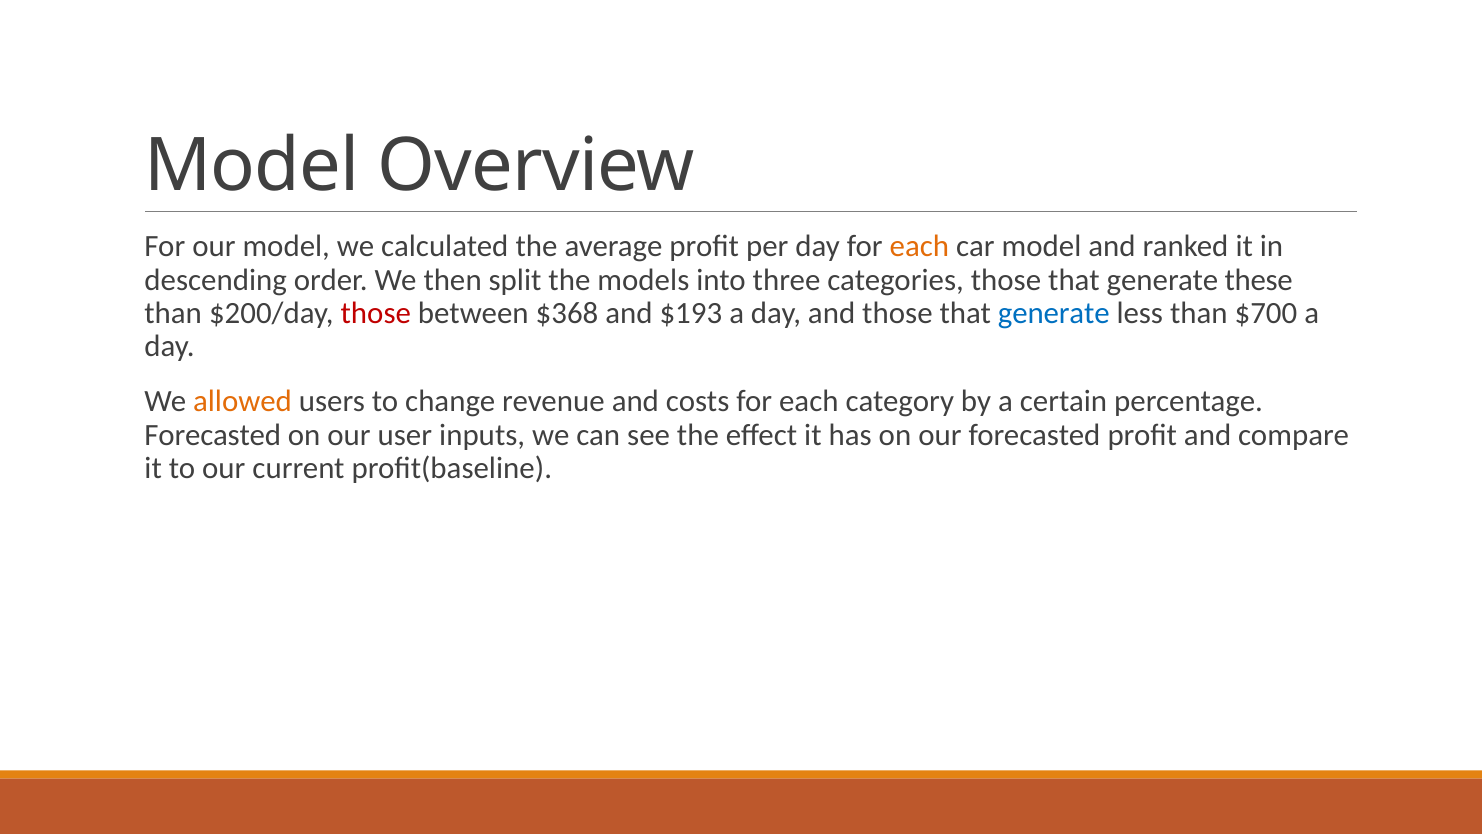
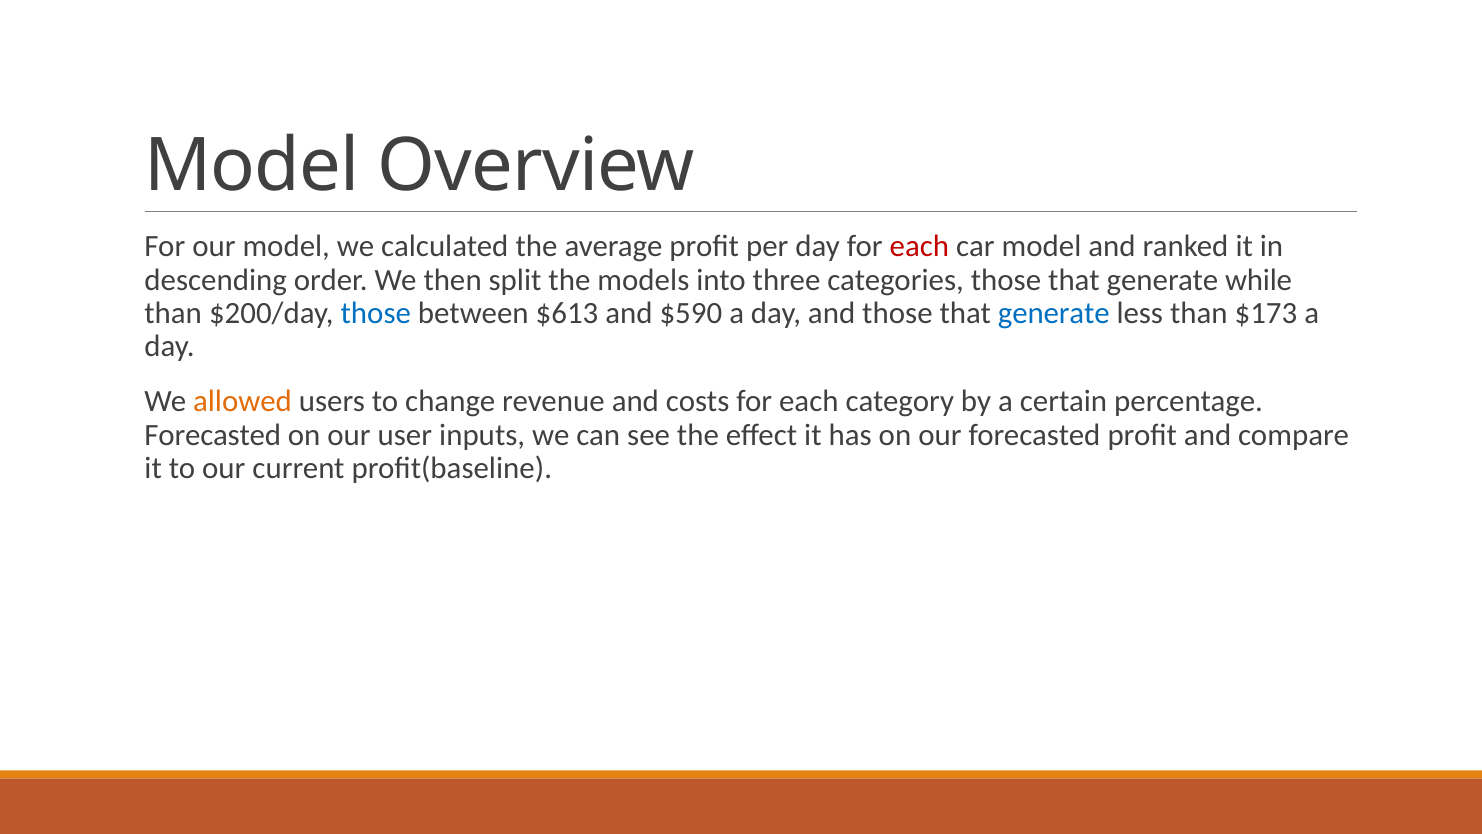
each colour: orange -> red (919, 246)
these: these -> while (1259, 280)
those colour: red -> blue (376, 313)
$368: $368 -> $613 (567, 313)
$193: $193 -> $590 (691, 313)
$700: $700 -> $173 (1266, 313)
